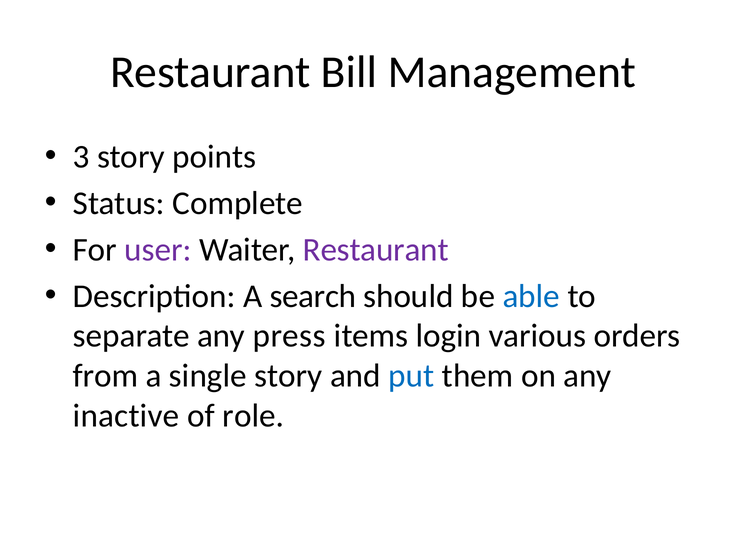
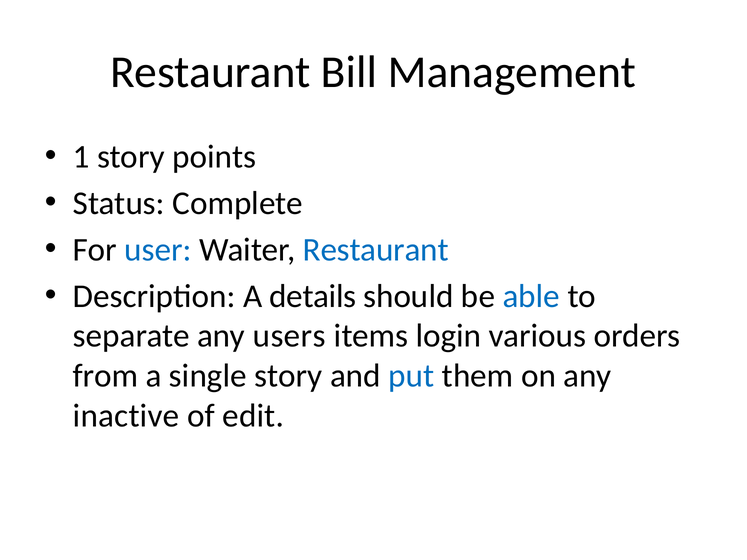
3: 3 -> 1 (81, 157)
user colour: purple -> blue (158, 250)
Restaurant colour: purple -> blue (376, 250)
search: search -> details (313, 296)
press: press -> users (289, 336)
role: role -> edit (253, 416)
